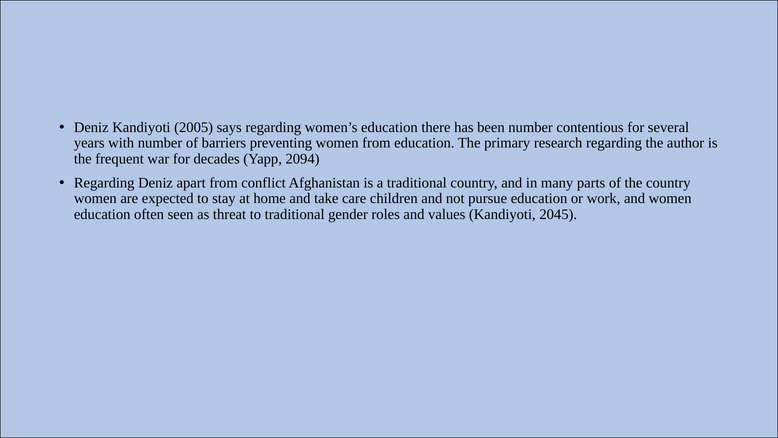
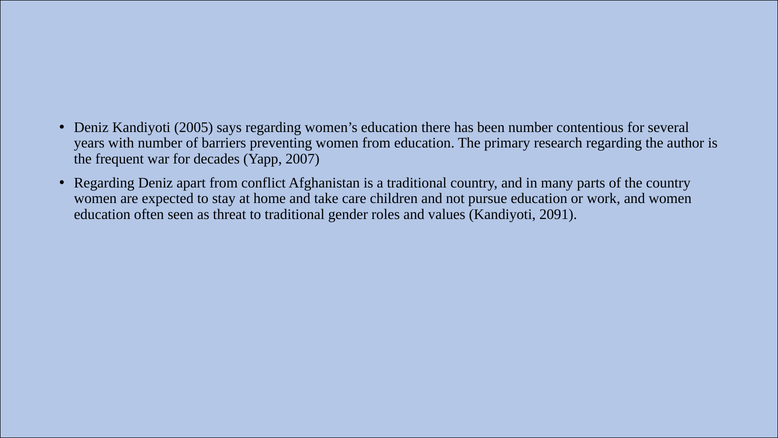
2094: 2094 -> 2007 (303, 159)
2045: 2045 -> 2091 (558, 214)
